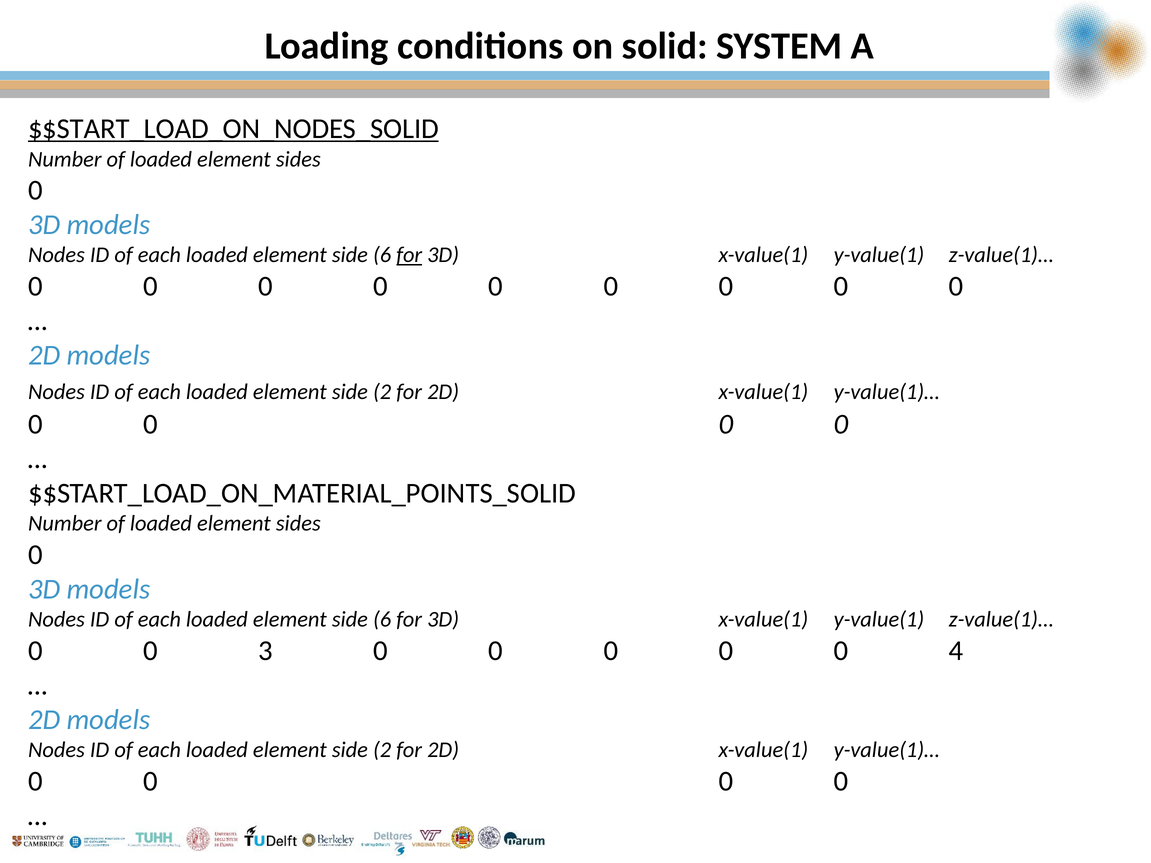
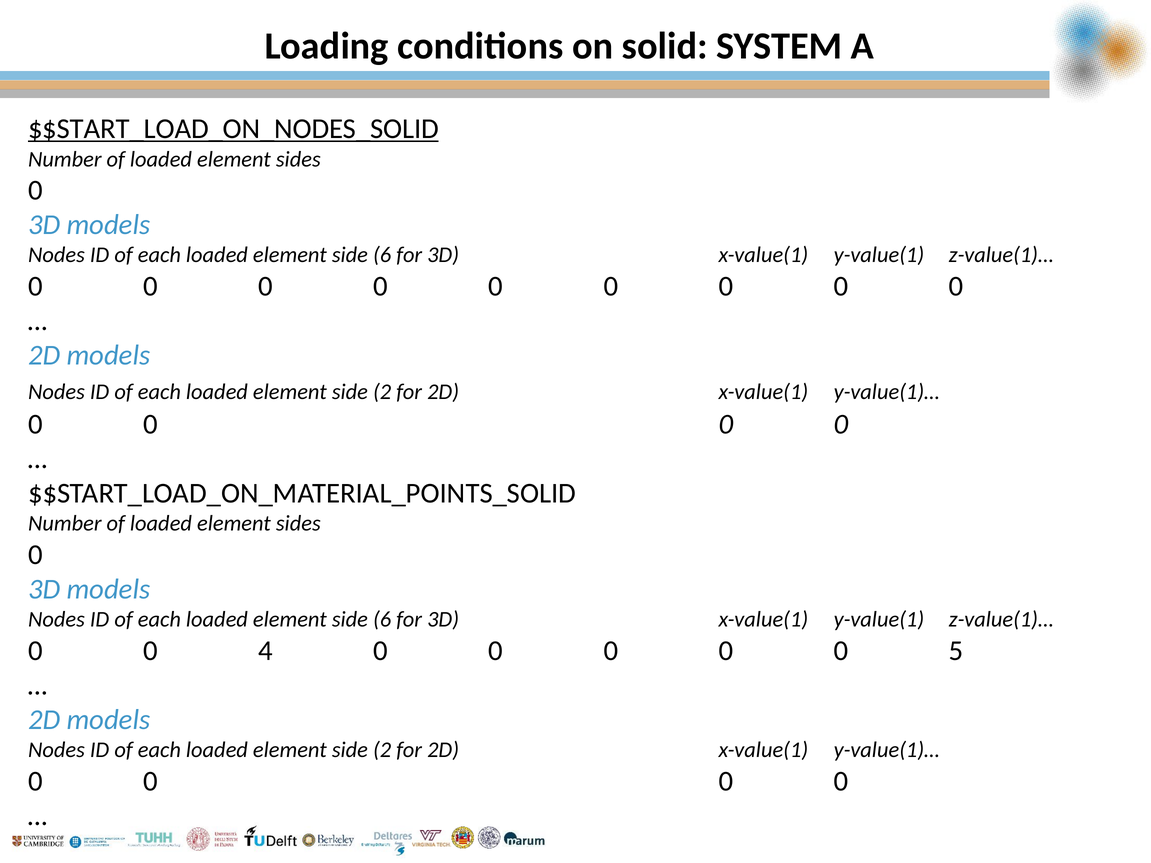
for underline: present -> none (409, 255)
3: 3 -> 4 (265, 651)
4: 4 -> 5 (956, 651)
